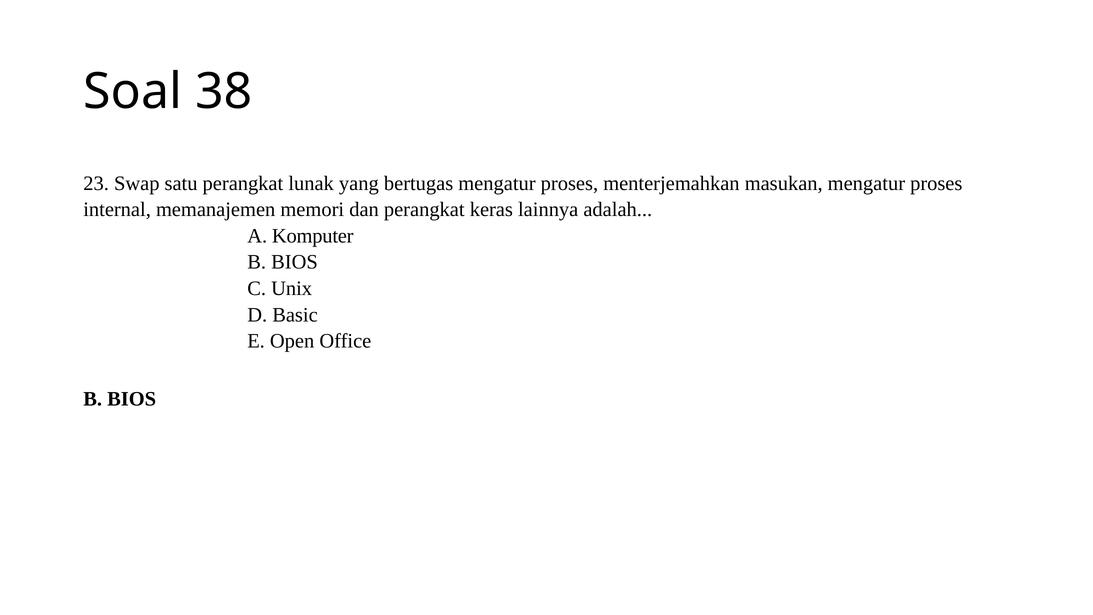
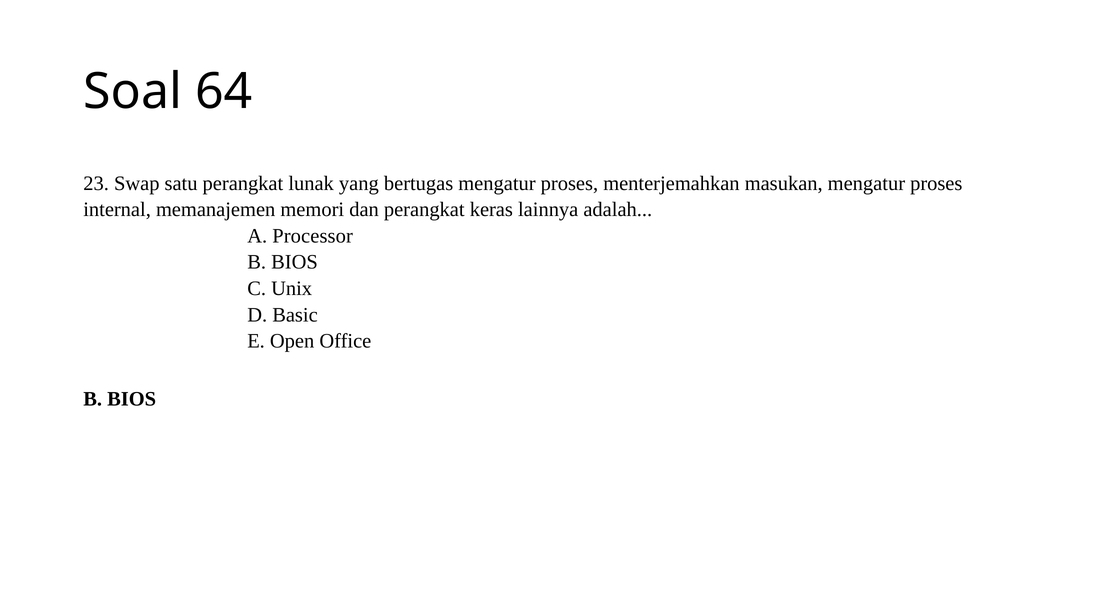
38: 38 -> 64 (224, 92)
Komputer: Komputer -> Processor (313, 236)
